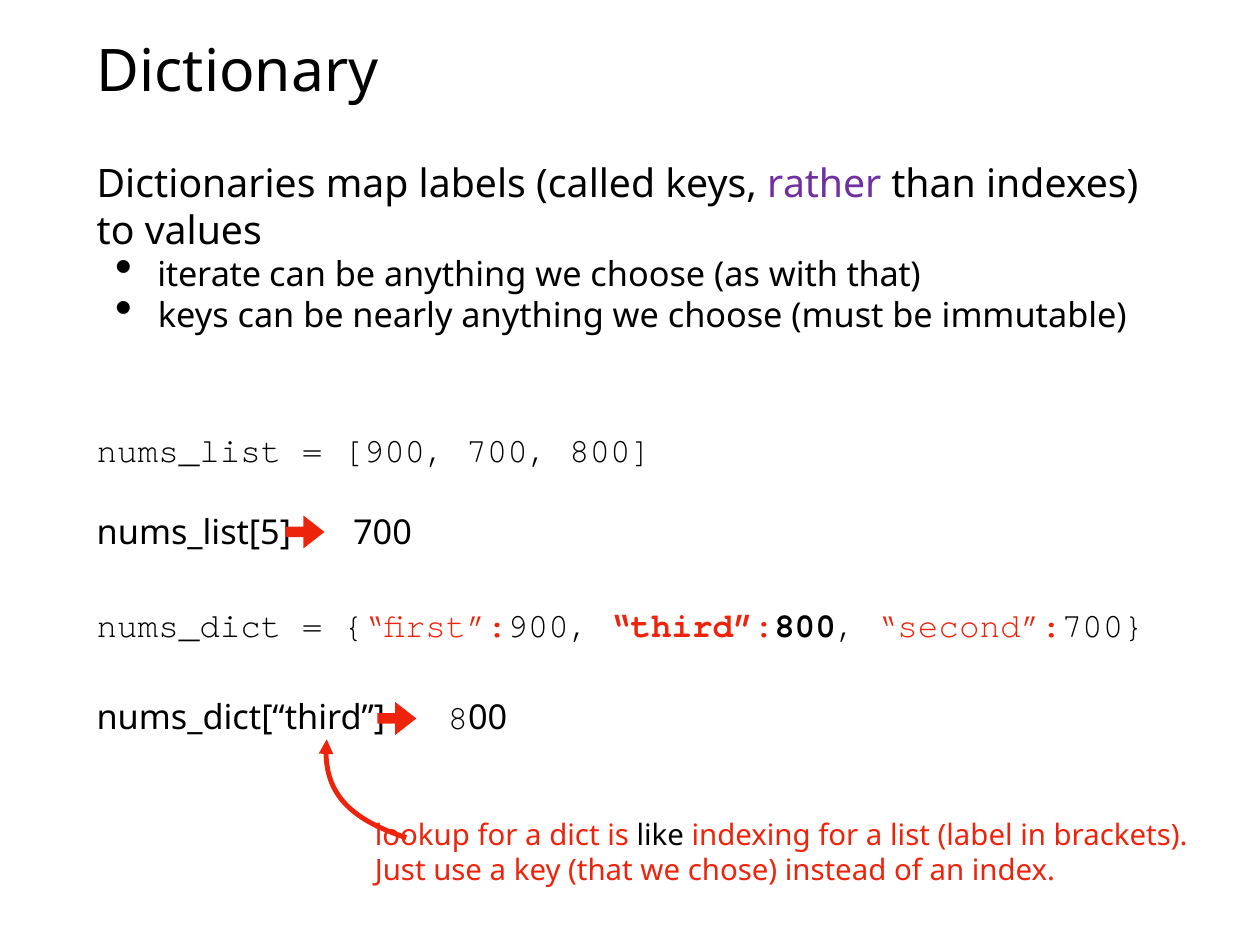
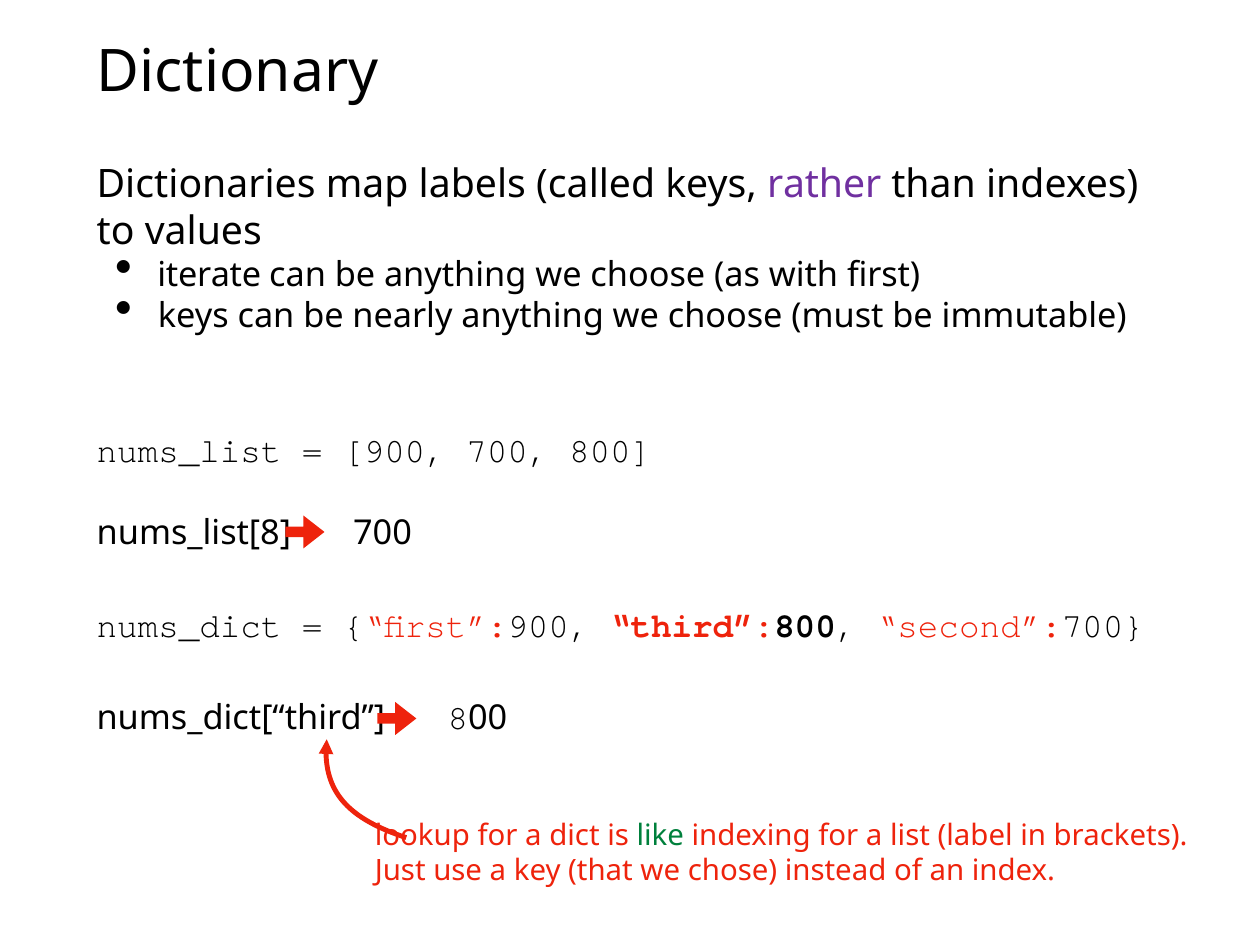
with that: that -> first (884, 275)
nums_list[5: nums_list[5 -> nums_list[8 (194, 534)
like colour: black -> green (660, 836)
